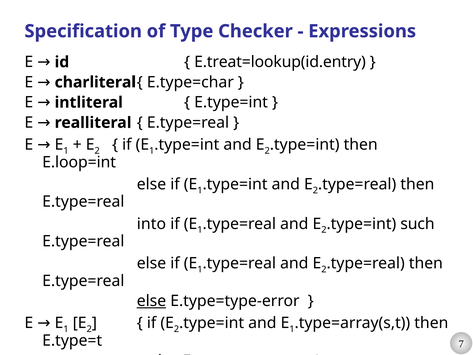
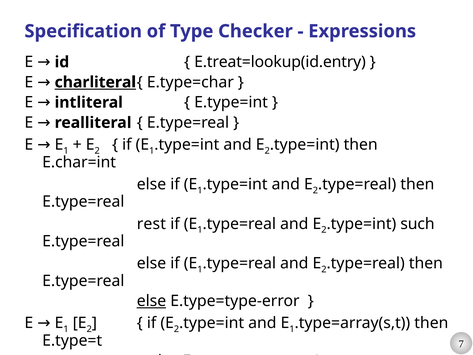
charliteral underline: none -> present (95, 82)
E.loop=int: E.loop=int -> E.char=int (79, 162)
into: into -> rest (151, 224)
